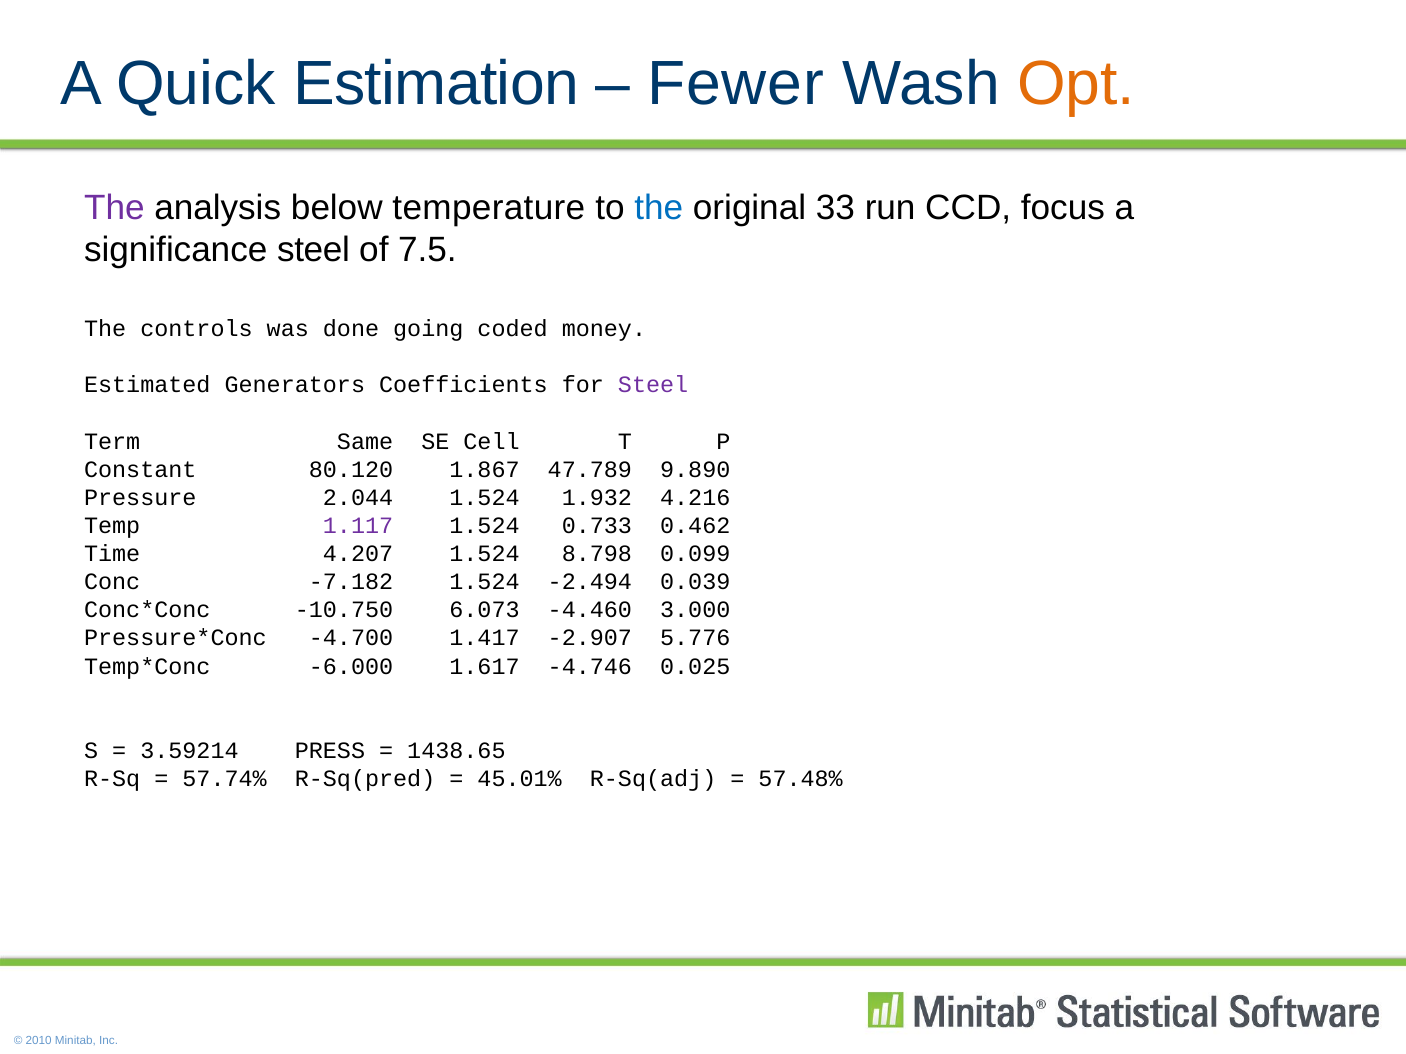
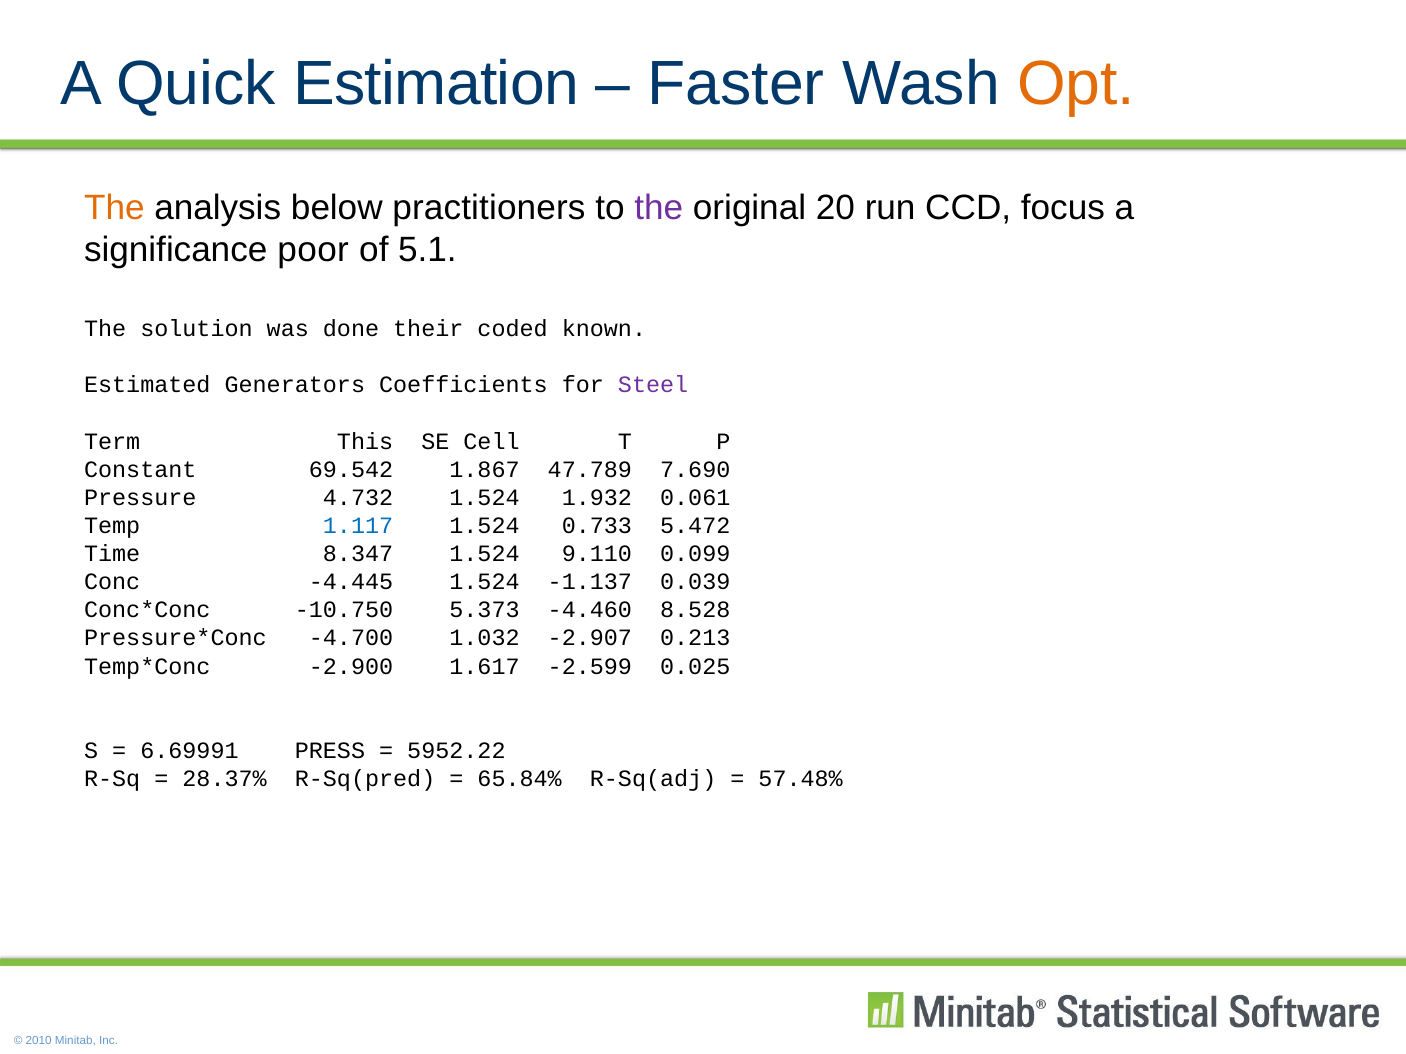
Fewer: Fewer -> Faster (736, 84)
The colour: purple -> orange (114, 208)
temperature: temperature -> practitioners (489, 208)
the colour: blue -> purple (659, 208)
33: 33 -> 20 (835, 208)
significance steel: steel -> poor (313, 250)
7.5: 7.5 -> 5.1 (427, 250)
controls: controls -> solution (196, 329)
going: going -> their (428, 329)
money: money -> known (604, 329)
Same: Same -> This (365, 442)
80.120: 80.120 -> 69.542 (351, 470)
9.890: 9.890 -> 7.690 (695, 470)
2.044: 2.044 -> 4.732 (358, 498)
4.216: 4.216 -> 0.061 (695, 498)
1.117 colour: purple -> blue (358, 526)
0.462: 0.462 -> 5.472 (695, 526)
4.207: 4.207 -> 8.347 (358, 554)
8.798: 8.798 -> 9.110 (597, 554)
-7.182: -7.182 -> -4.445 (351, 582)
-2.494: -2.494 -> -1.137 (590, 582)
6.073: 6.073 -> 5.373 (484, 610)
3.000: 3.000 -> 8.528 (695, 610)
1.417: 1.417 -> 1.032 (484, 638)
5.776: 5.776 -> 0.213 (695, 638)
-6.000: -6.000 -> -2.900 (351, 667)
-4.746: -4.746 -> -2.599 (590, 667)
3.59214: 3.59214 -> 6.69991 (189, 751)
1438.65: 1438.65 -> 5952.22 (456, 751)
57.74%: 57.74% -> 28.37% (225, 779)
45.01%: 45.01% -> 65.84% (520, 779)
